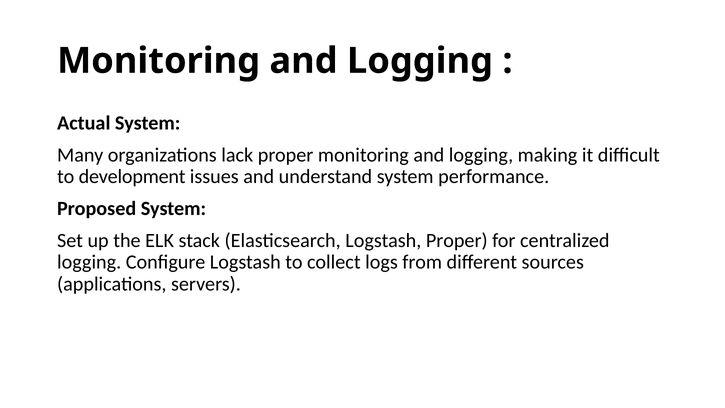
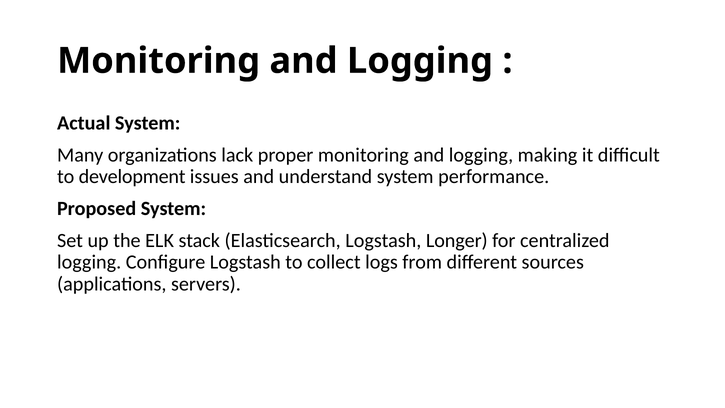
Logstash Proper: Proper -> Longer (457, 240)
